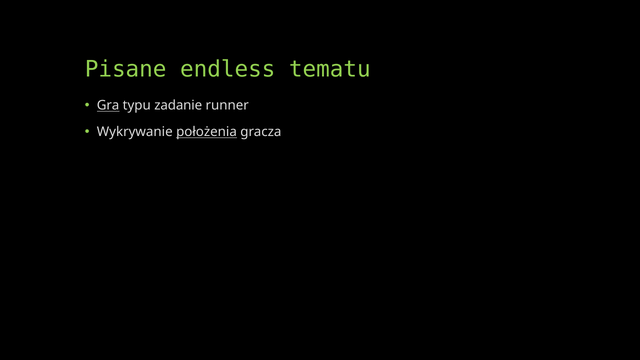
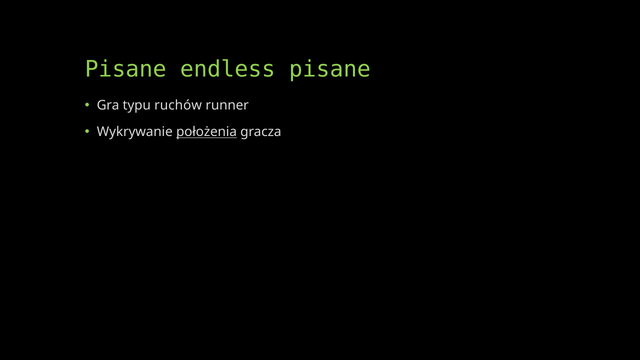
endless tematu: tematu -> pisane (330, 69)
Gra underline: present -> none (108, 106)
zadanie: zadanie -> ruchów (178, 106)
